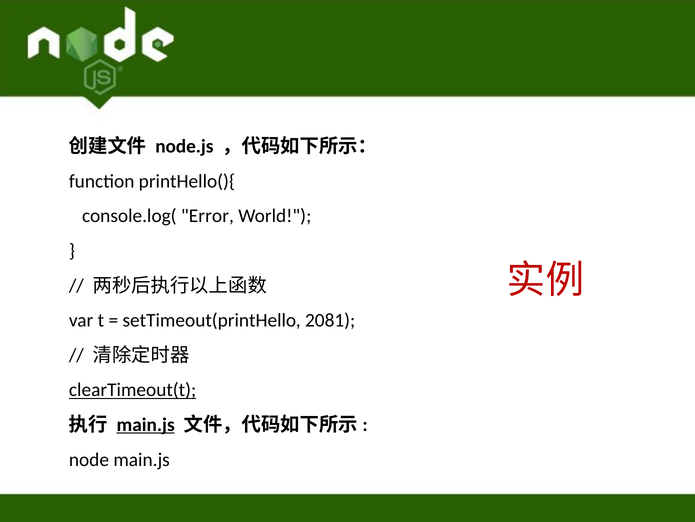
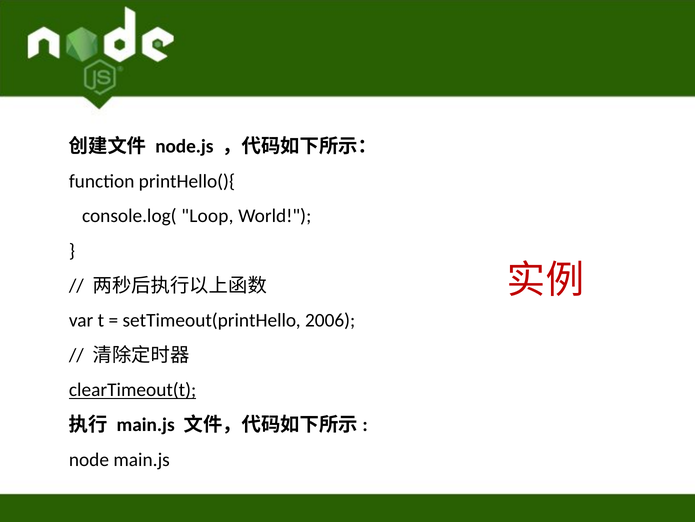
Error: Error -> Loop (207, 216)
2081: 2081 -> 2006 (330, 320)
main.js underline: present -> none (146, 424)
